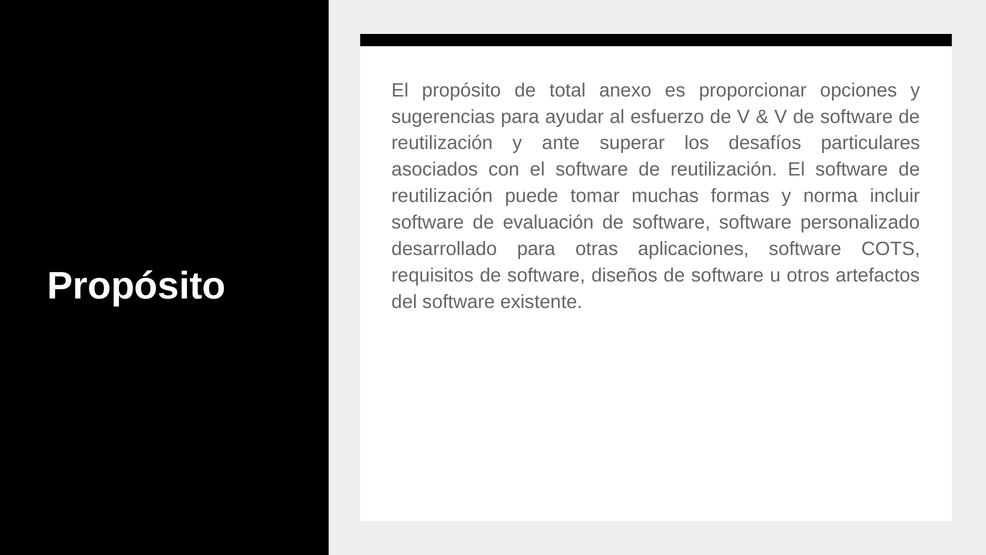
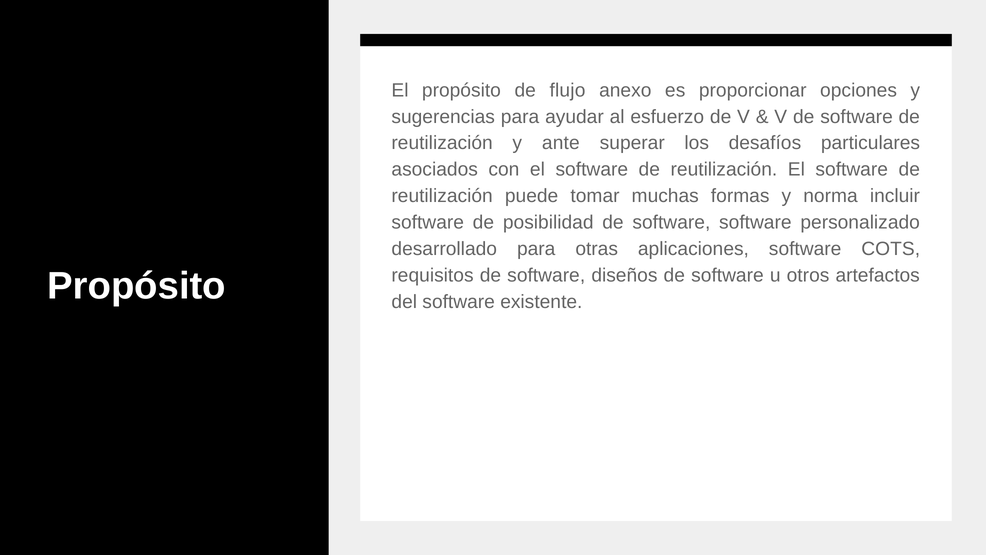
total: total -> flujo (567, 90)
evaluación: evaluación -> posibilidad (548, 222)
